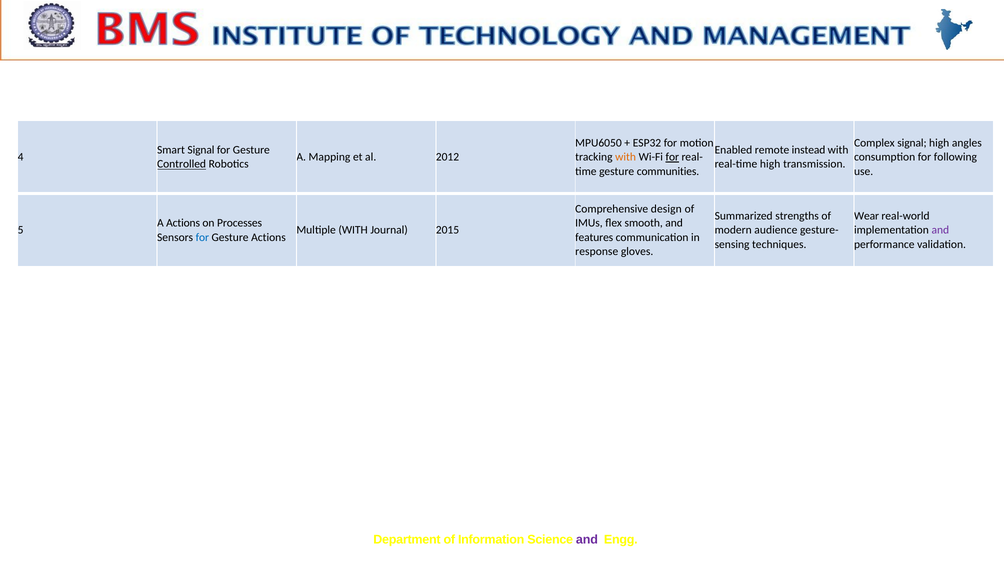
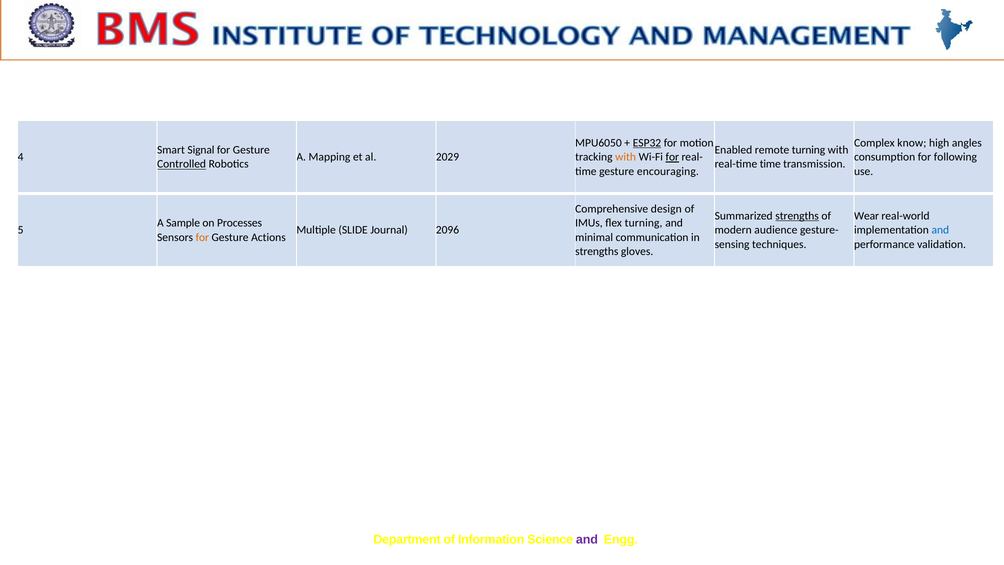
ESP32 underline: none -> present (647, 143)
Complex signal: signal -> know (912, 143)
remote instead: instead -> turning (809, 150)
2012: 2012 -> 2029 (447, 157)
real-time high: high -> time (770, 164)
communities: communities -> encouraging (668, 171)
strengths underline: none -> present (797, 216)
A Actions: Actions -> Sample (183, 223)
flex smooth: smooth -> turning (644, 223)
Multiple WITH: WITH -> SLIDE (353, 230)
2015: 2015 -> 2096 (447, 230)
and colour: purple -> blue (940, 230)
for colour: blue -> orange (202, 237)
features: features -> minimal (594, 237)
response: response -> strengths (597, 251)
